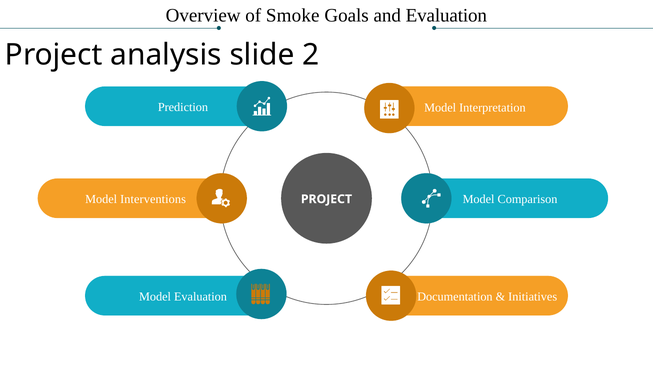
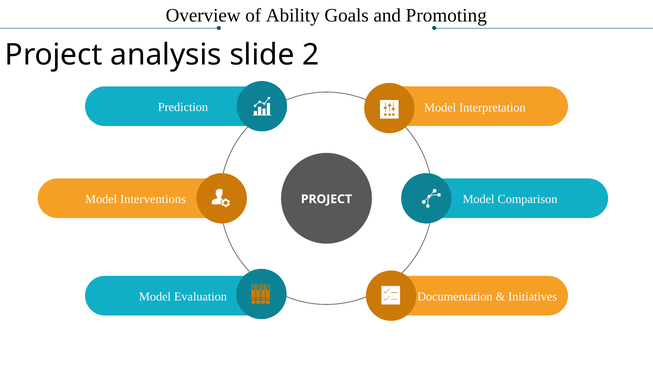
Smoke: Smoke -> Ability (293, 15)
and Evaluation: Evaluation -> Promoting (446, 15)
